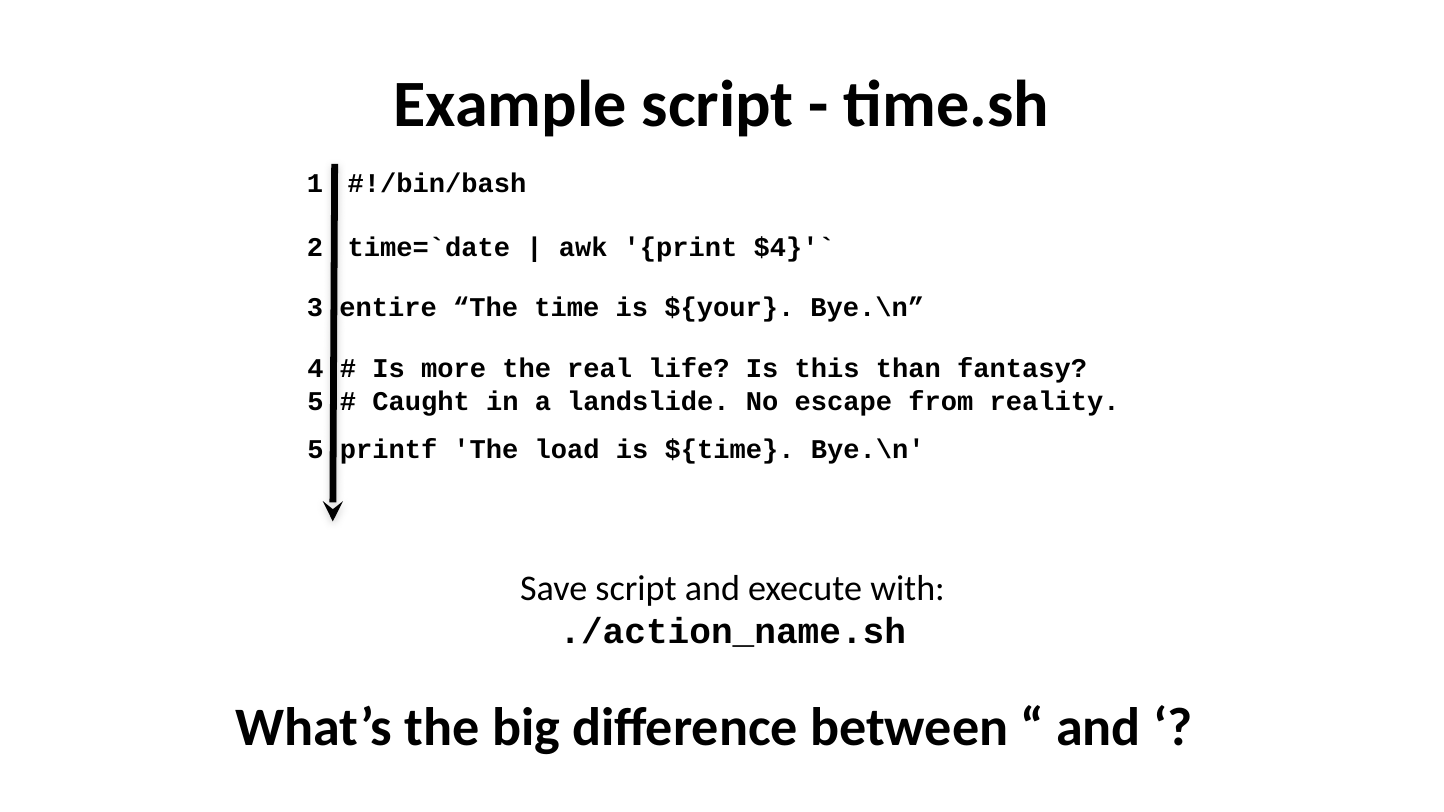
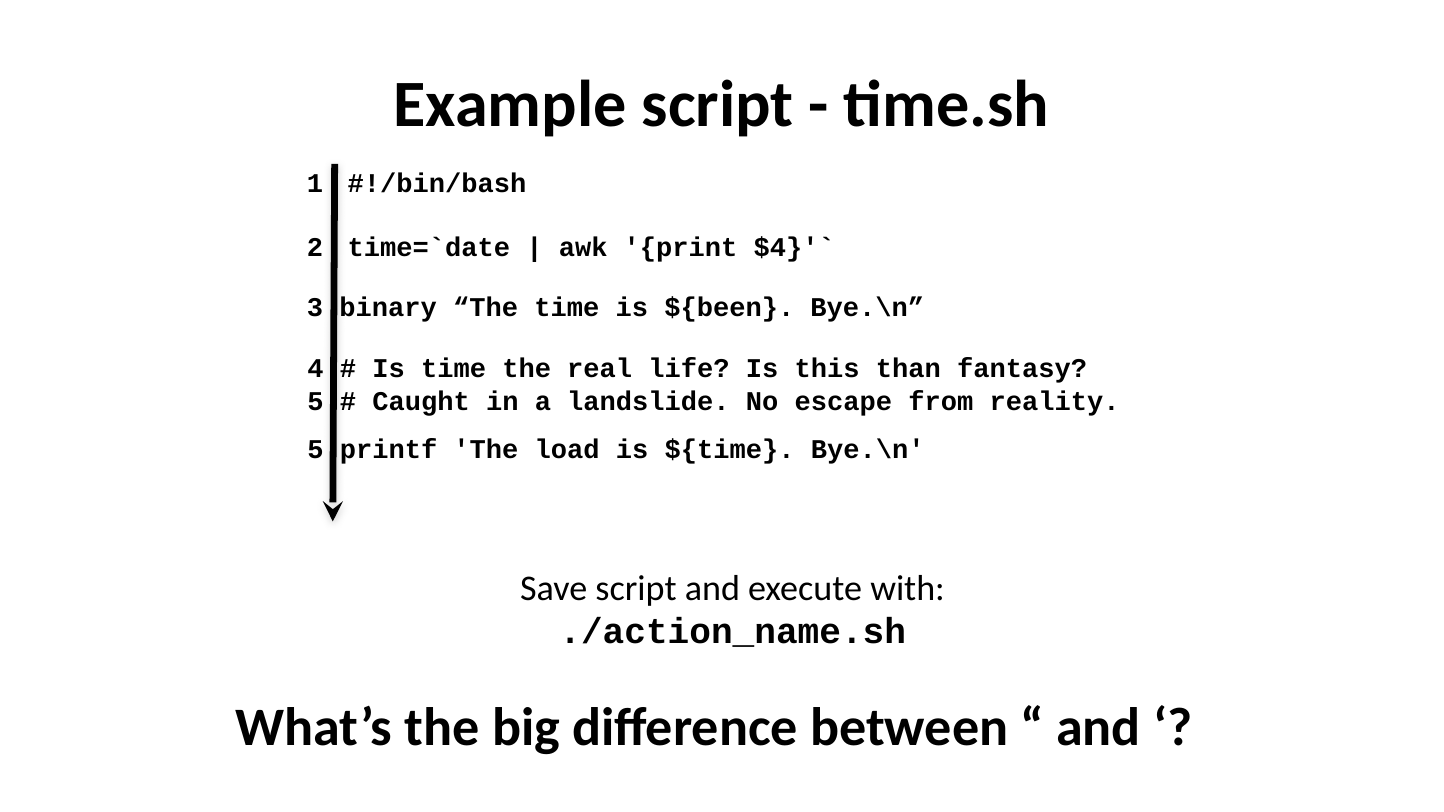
entire: entire -> binary (388, 308)
${your: ${your -> ${been (729, 308)
Is more: more -> time (454, 369)
